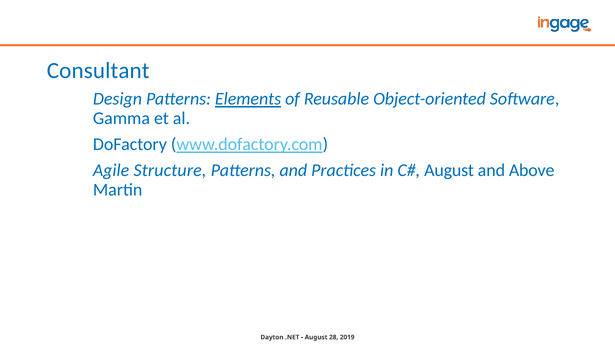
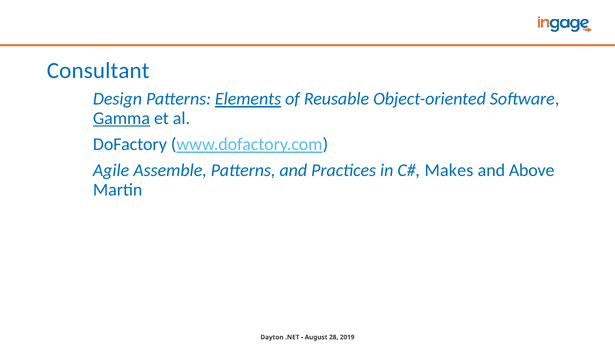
Gamma underline: none -> present (121, 118)
Structure: Structure -> Assemble (170, 170)
August: August -> Makes (449, 170)
